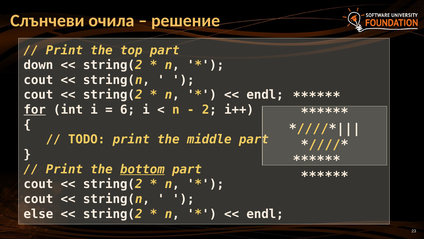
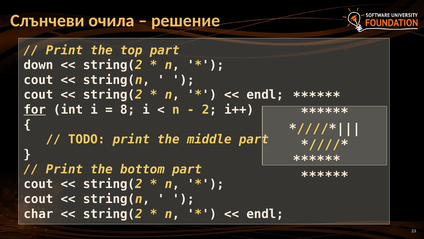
6: 6 -> 8 (128, 110)
bottom underline: present -> none (142, 169)
else: else -> char (38, 214)
